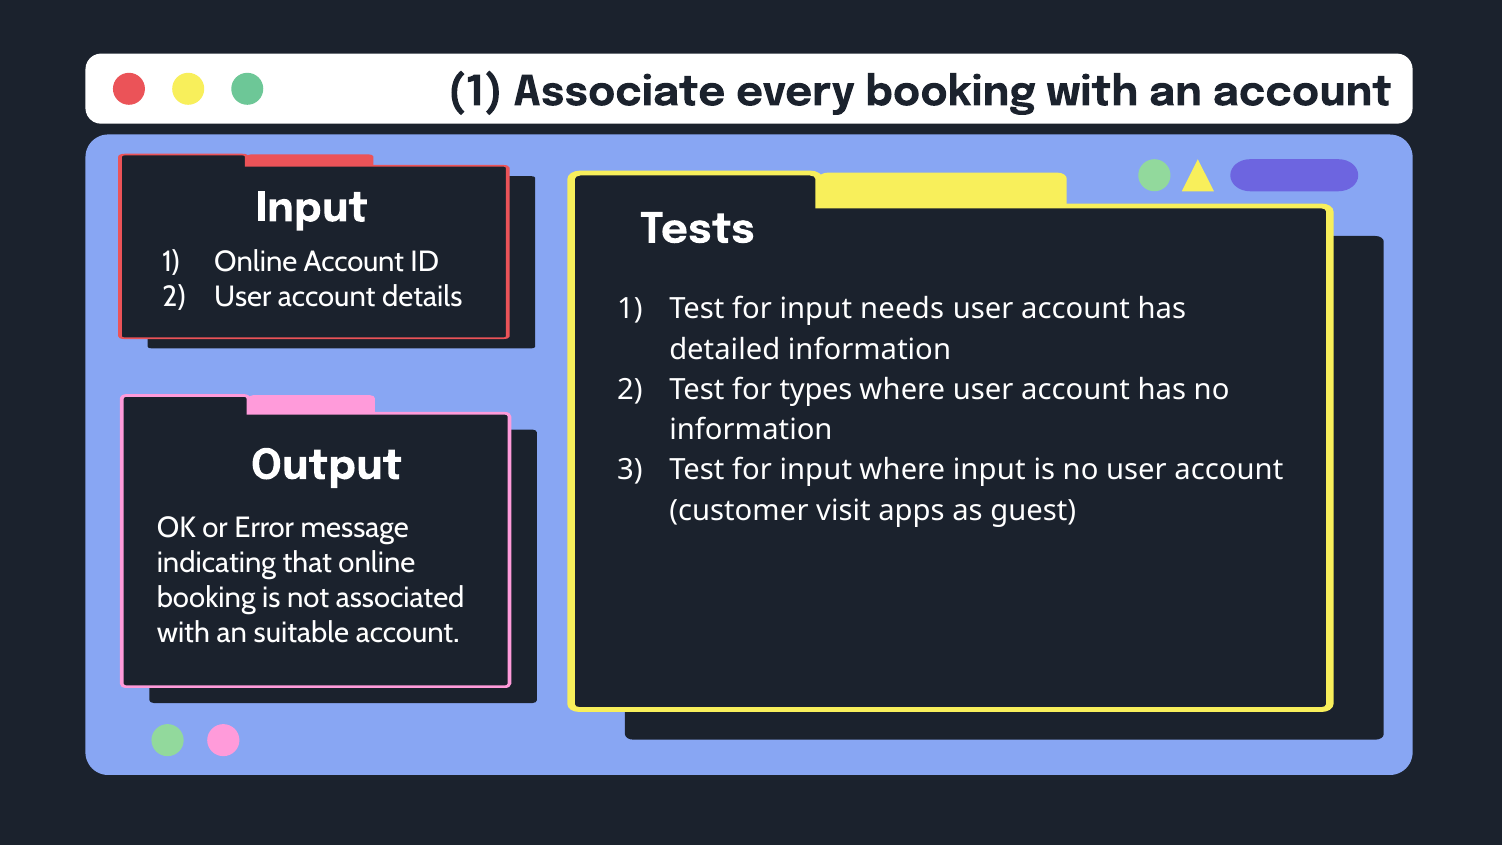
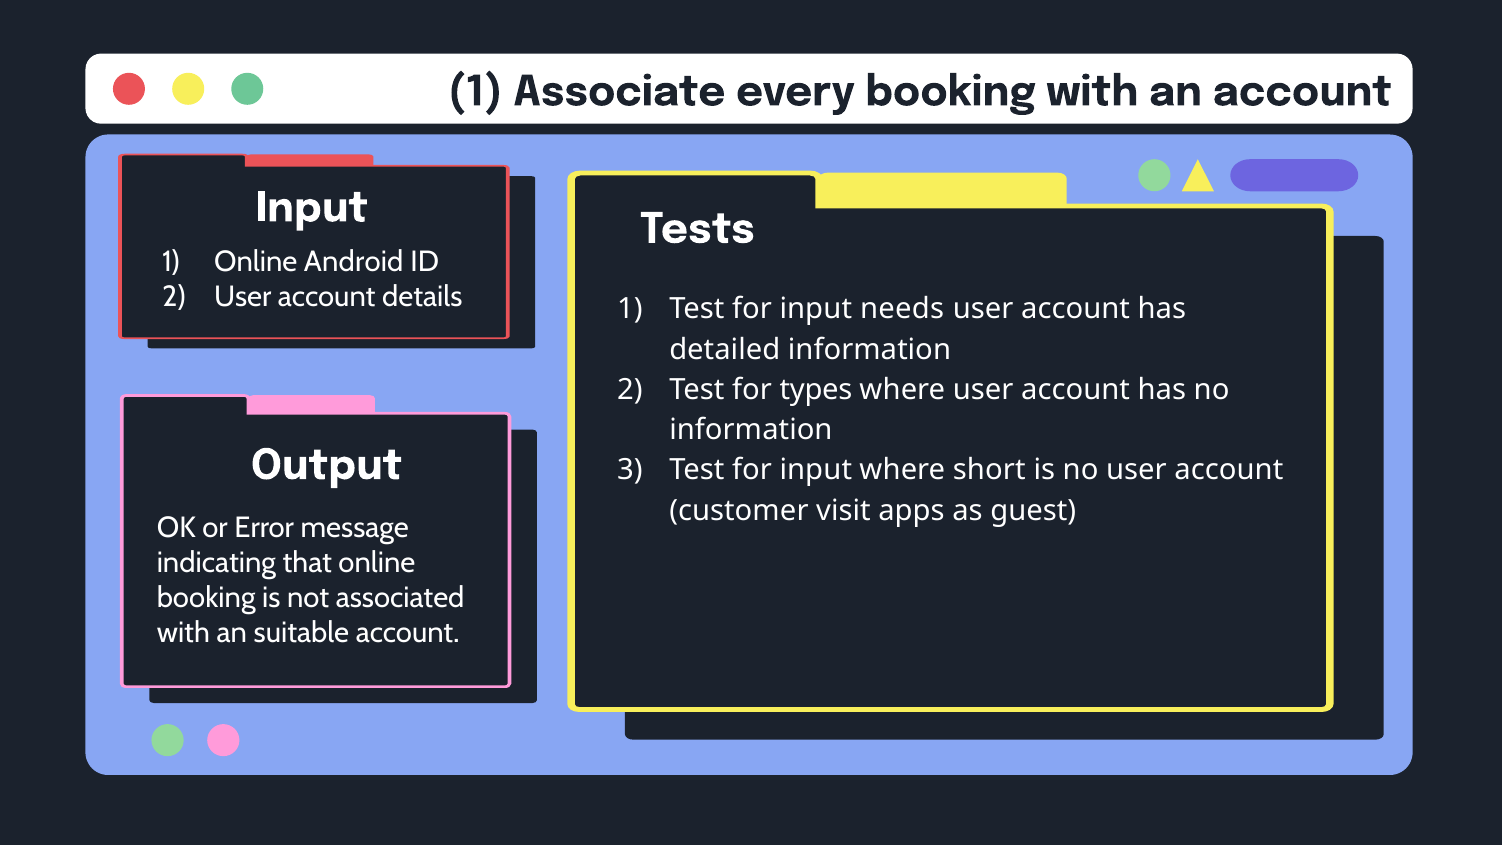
Online Account: Account -> Android (354, 262)
where input: input -> short (989, 470)
